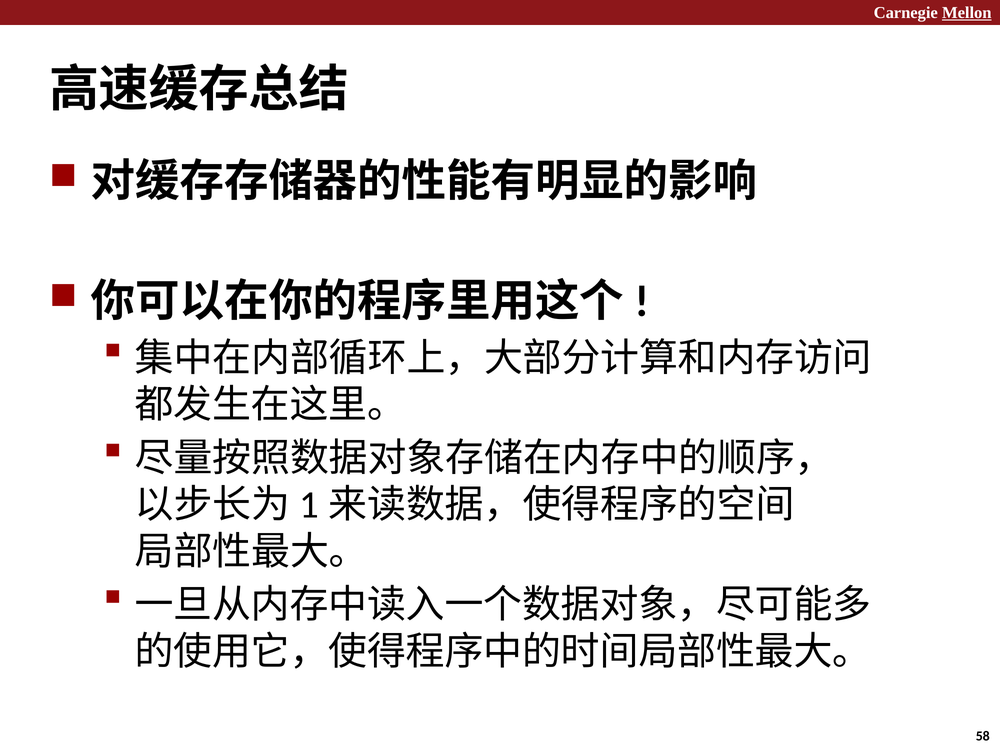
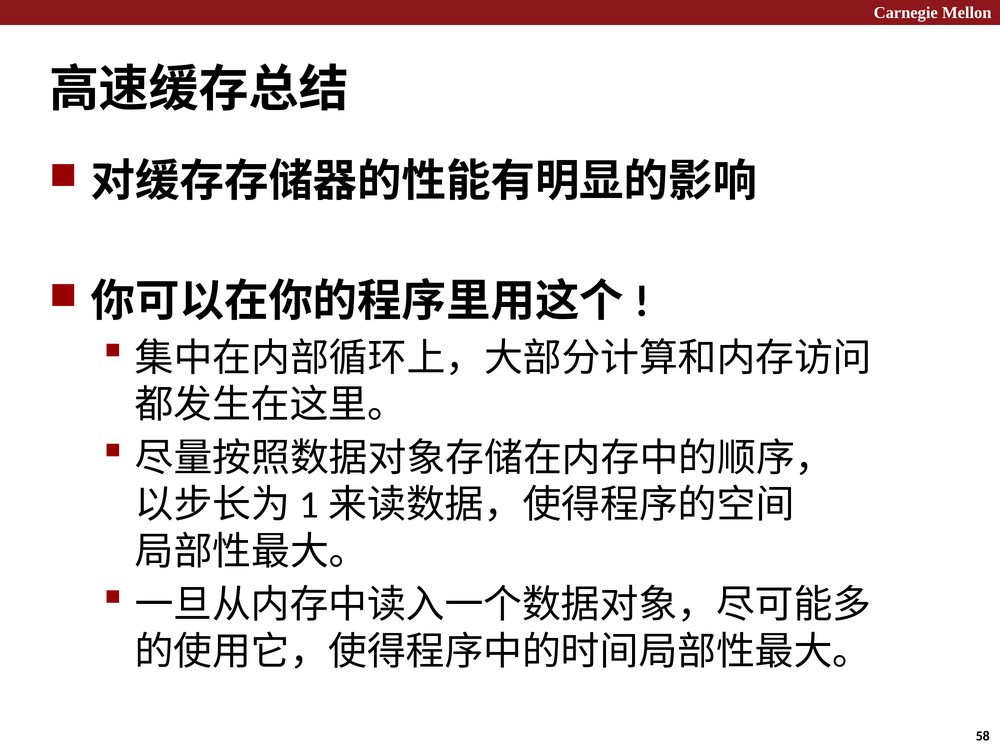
Mellon underline: present -> none (967, 13)
